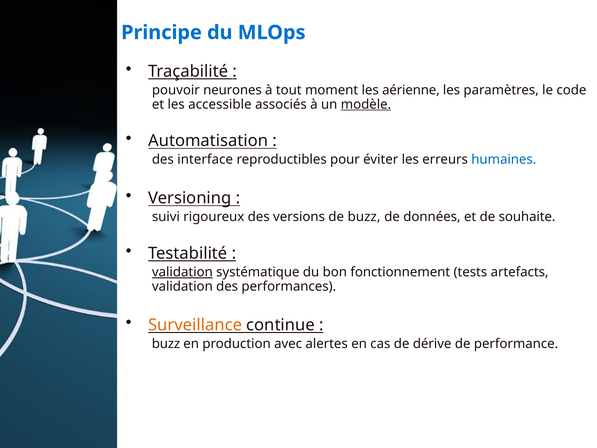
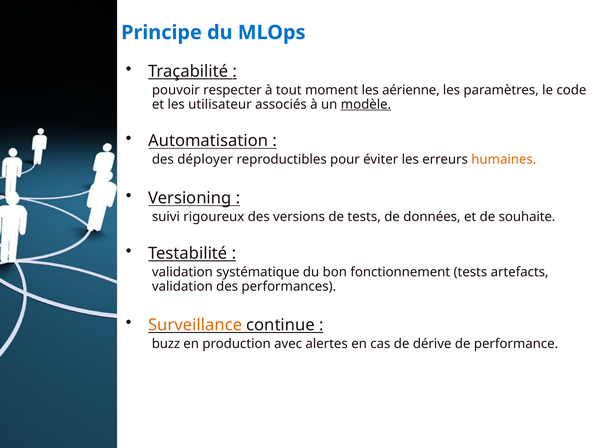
neurones: neurones -> respecter (232, 90)
accessible: accessible -> utilisateur (220, 104)
interface: interface -> déployer (205, 159)
humaines colour: blue -> orange (504, 159)
de buzz: buzz -> tests (364, 217)
validation underline: present -> none (182, 272)
